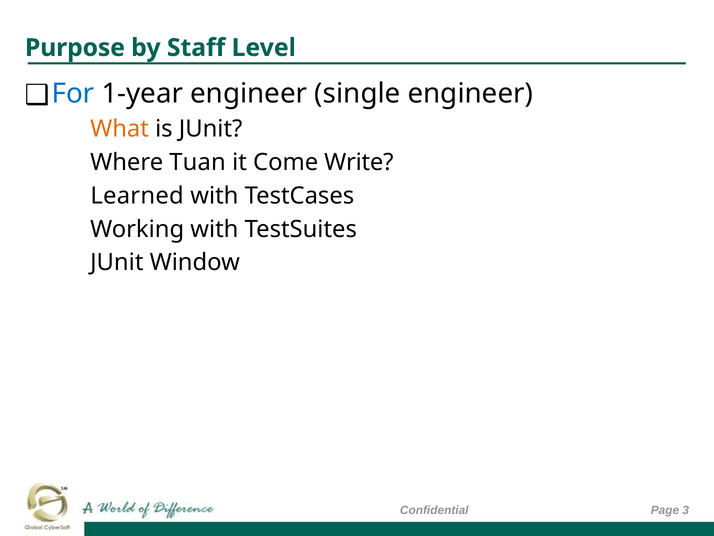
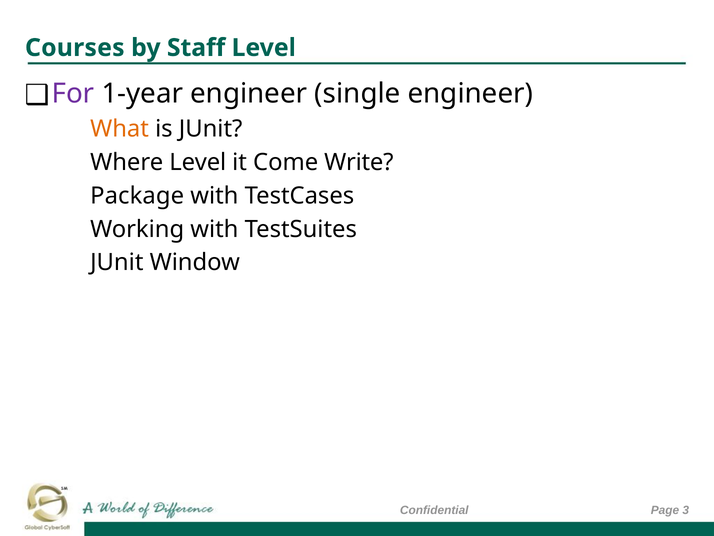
Purpose: Purpose -> Courses (75, 48)
For colour: blue -> purple (73, 94)
Where Tuan: Tuan -> Level (198, 162)
Learned: Learned -> Package (137, 196)
